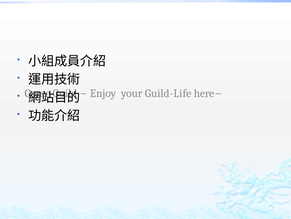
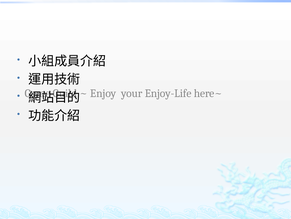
Guild-Life: Guild-Life -> Enjoy-Life (168, 93)
